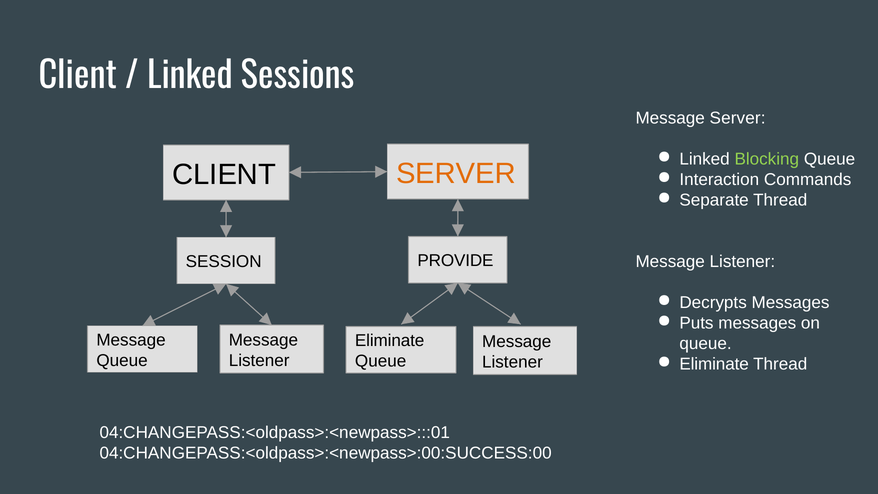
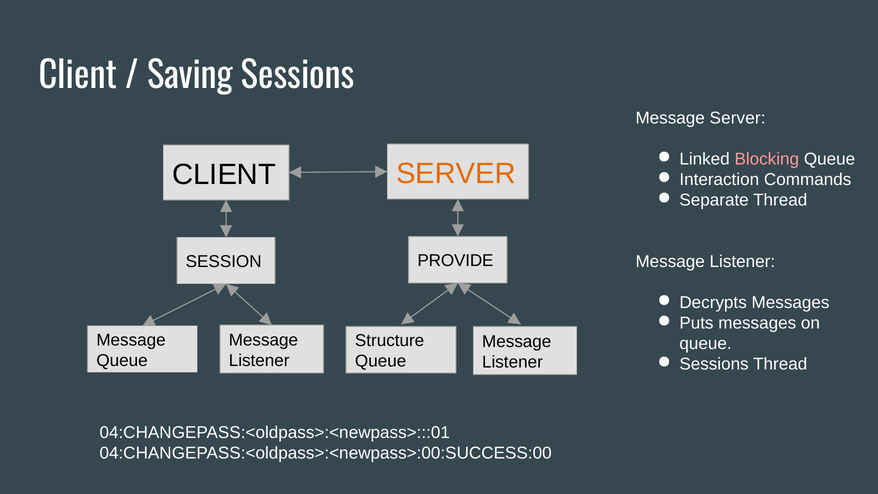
Linked: Linked -> Saving (190, 76)
Blocking colour: light green -> pink (767, 159)
Eliminate: Eliminate -> Structure (390, 341)
Eliminate: Eliminate -> Sessions (714, 364)
